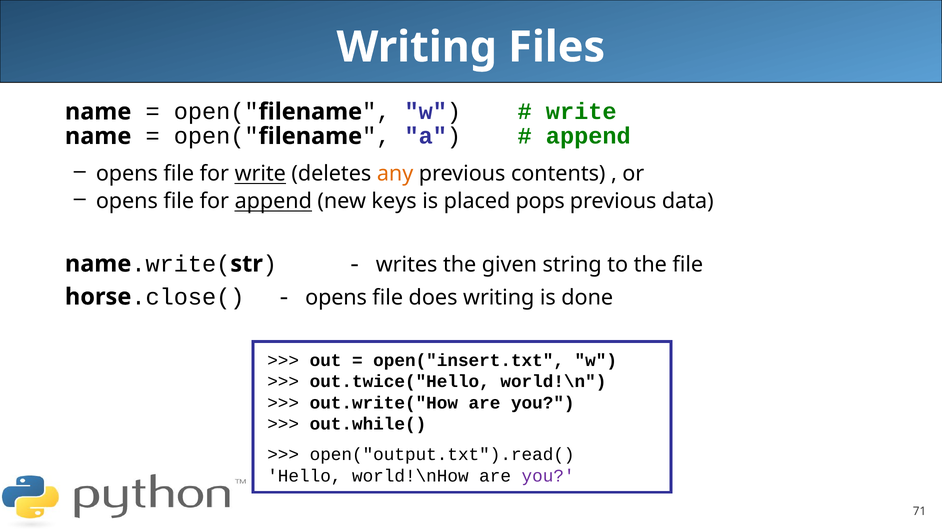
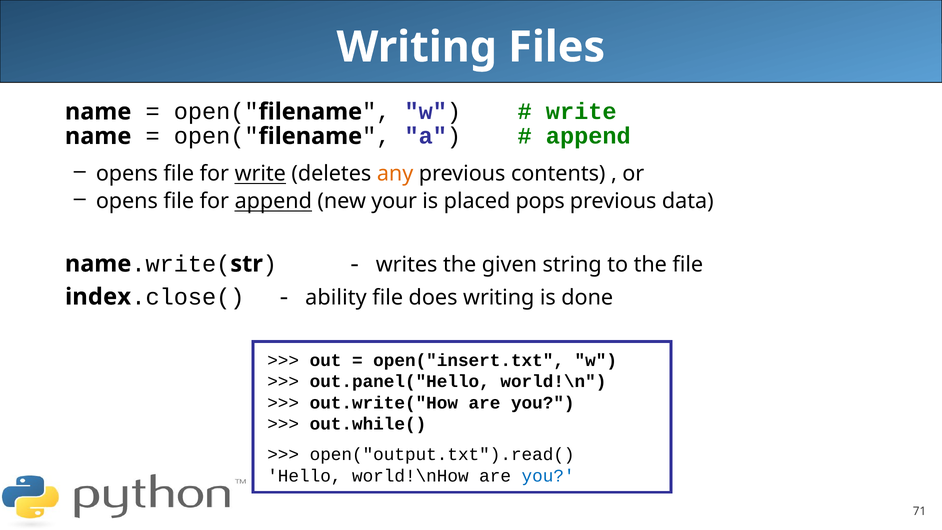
keys: keys -> your (394, 201)
horse: horse -> index (98, 297)
opens: opens -> ability (336, 297)
out.twice("Hello: out.twice("Hello -> out.panel("Hello (400, 382)
you colour: purple -> blue (548, 476)
